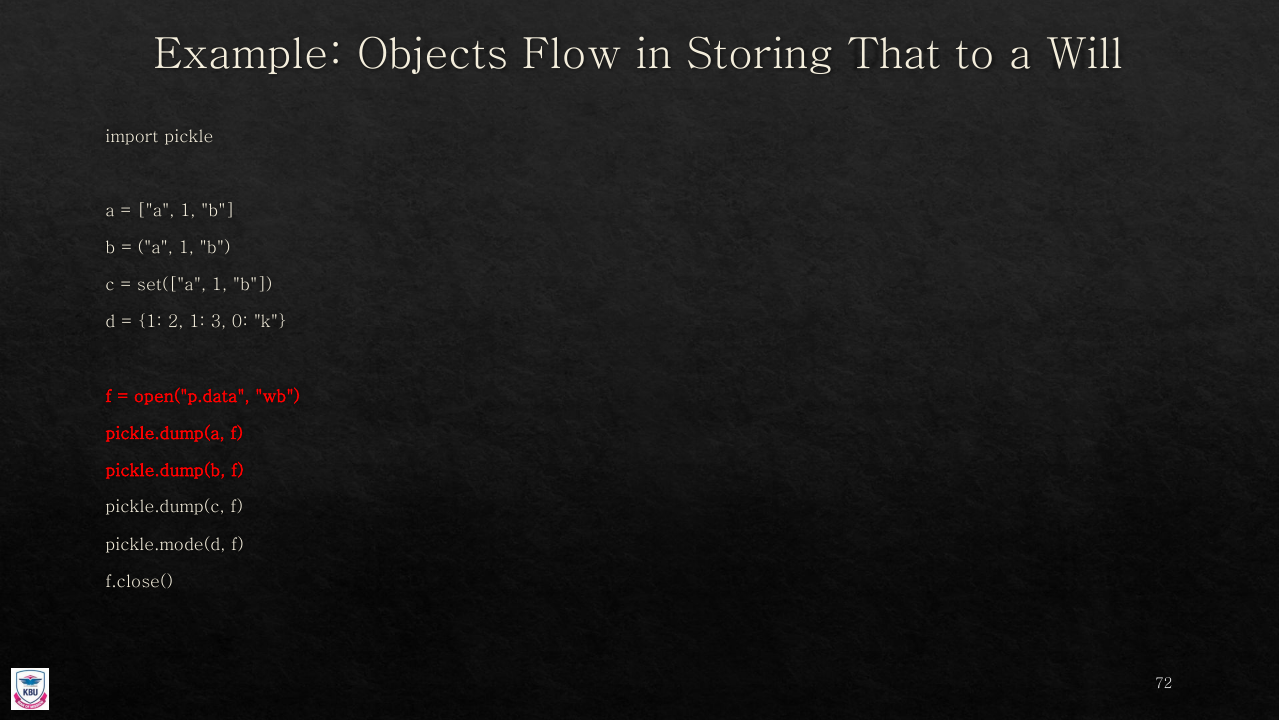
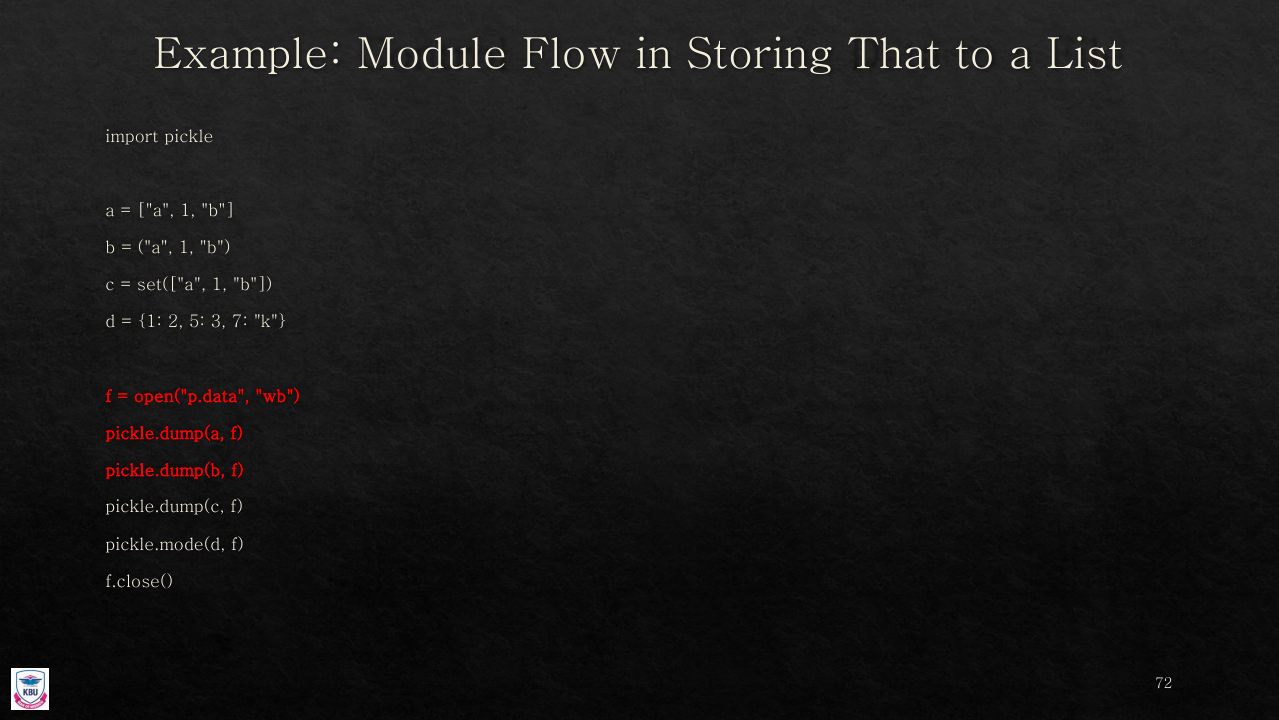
Objects: Objects -> Module (432, 55)
Will: Will -> List (1085, 55)
2 1: 1 -> 5 (197, 322)
0: 0 -> 7 (240, 322)
